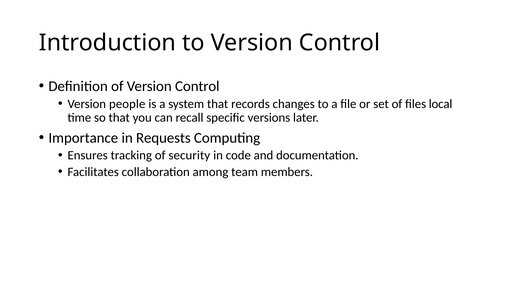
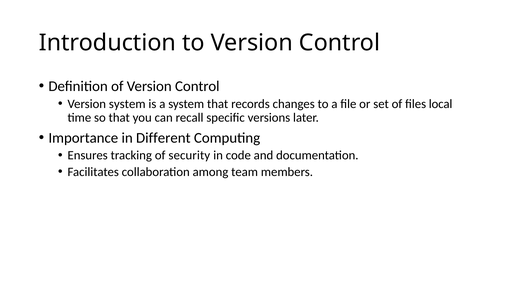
Version people: people -> system (127, 104)
Requests: Requests -> Different (163, 138)
